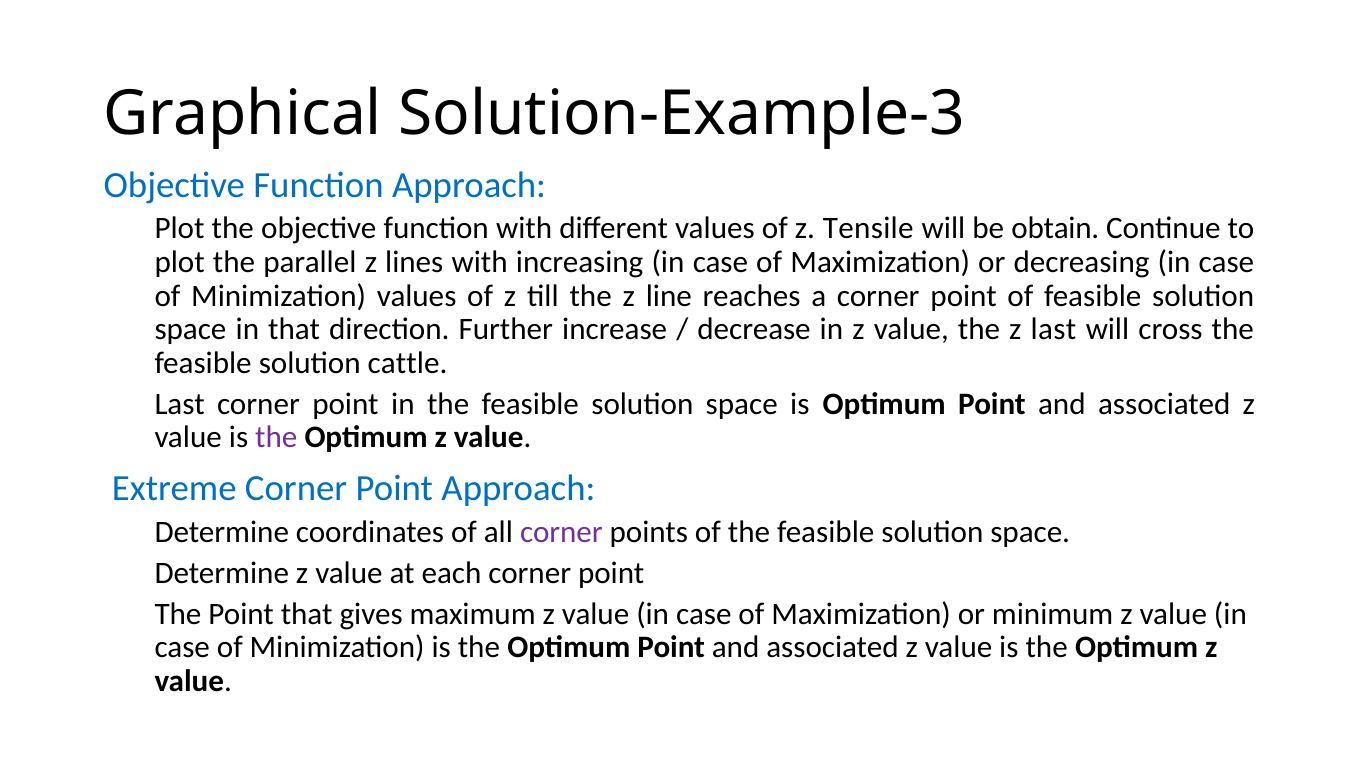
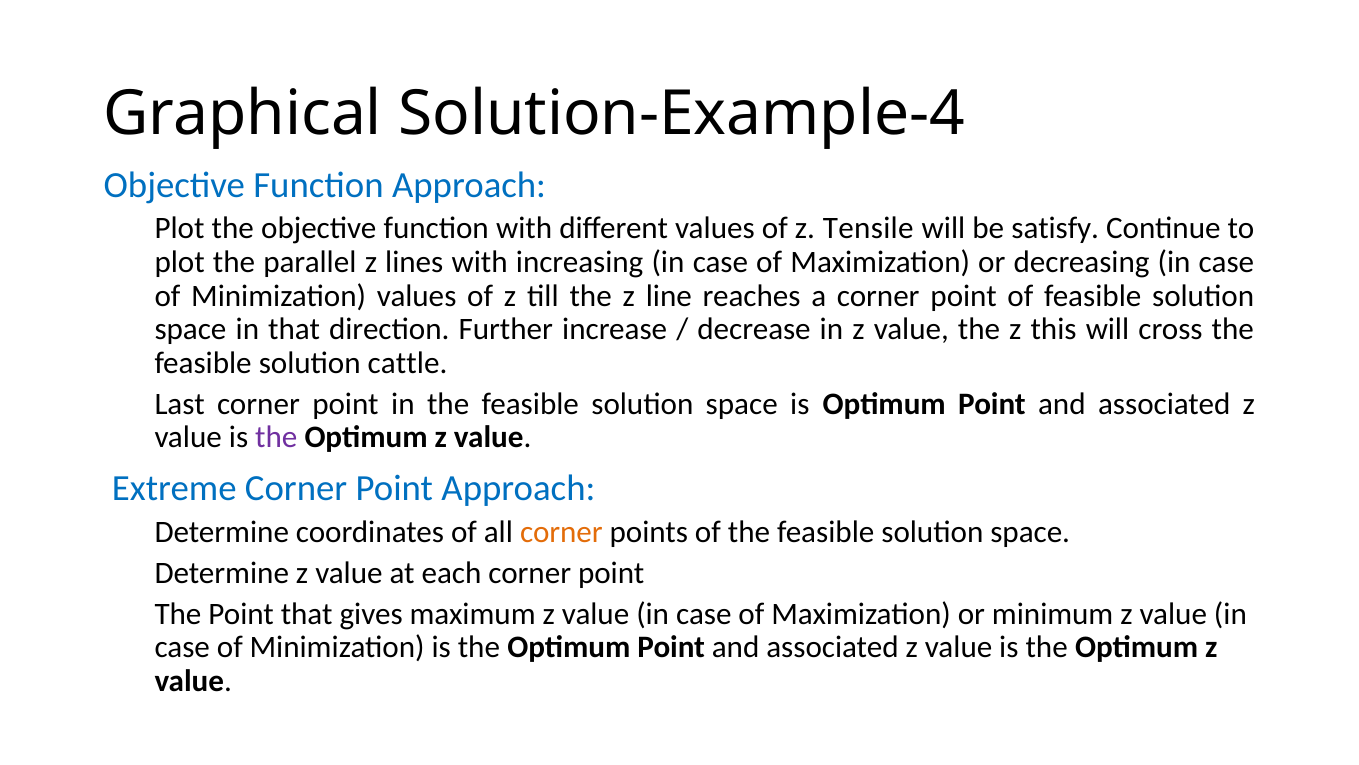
Solution-Example-3: Solution-Example-3 -> Solution-Example-4 (682, 114)
obtain: obtain -> satisfy (1055, 229)
z last: last -> this (1054, 329)
corner colour: purple -> orange (561, 532)
